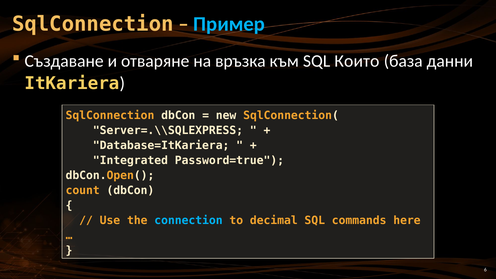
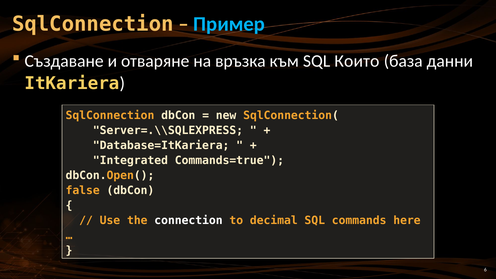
Password=true: Password=true -> Commands=true (229, 161)
count: count -> false (83, 191)
connection colour: light blue -> white (188, 221)
